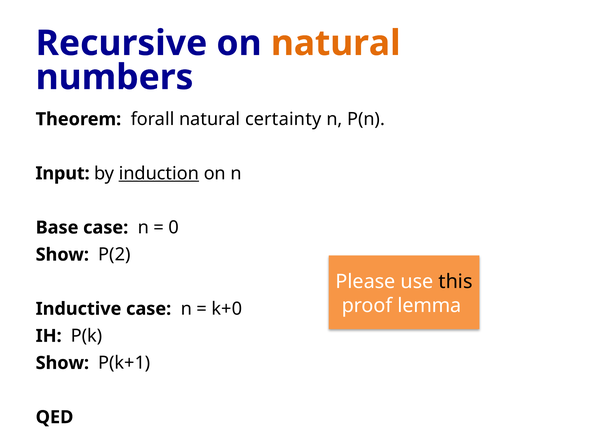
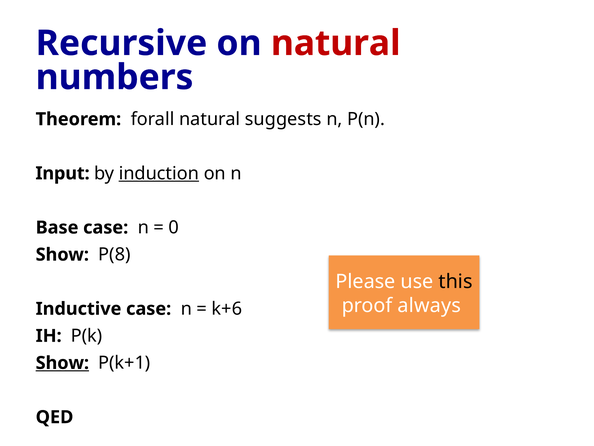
natural colour: orange -> red (336, 43)
certainty: certainty -> suggests (283, 119)
P(2: P(2 -> P(8 (114, 254)
lemma: lemma -> always (429, 305)
k+0: k+0 -> k+6 (227, 308)
Show underline: none -> present (62, 363)
